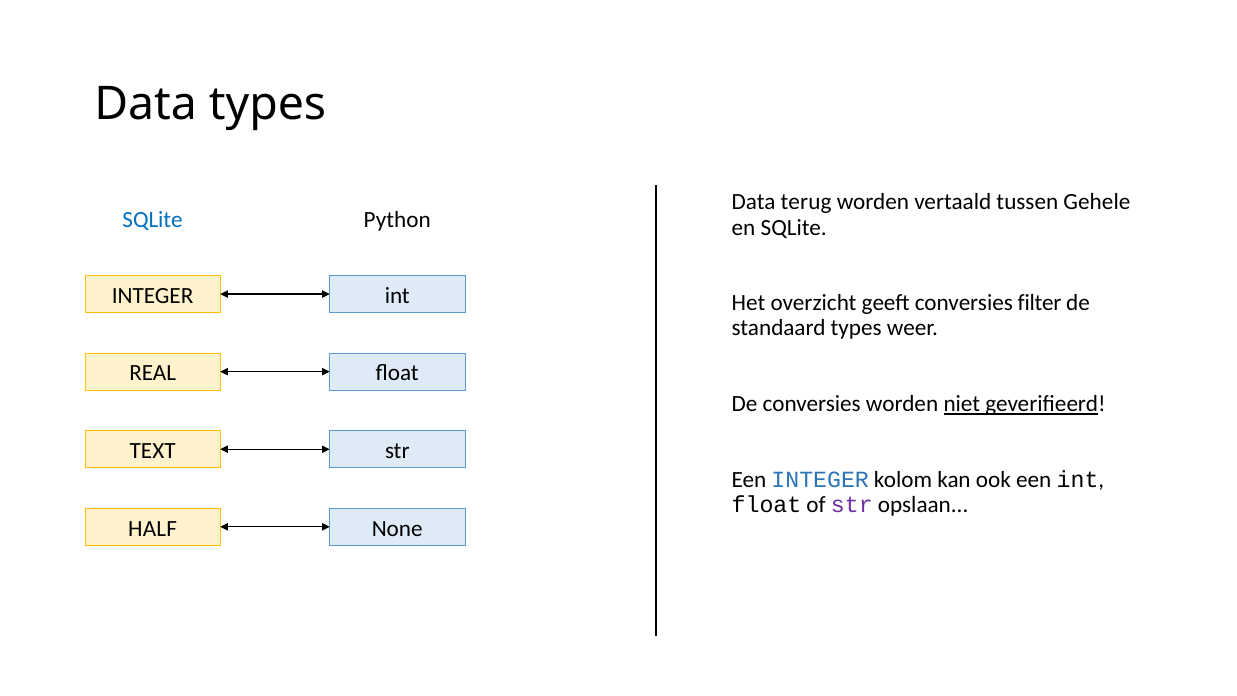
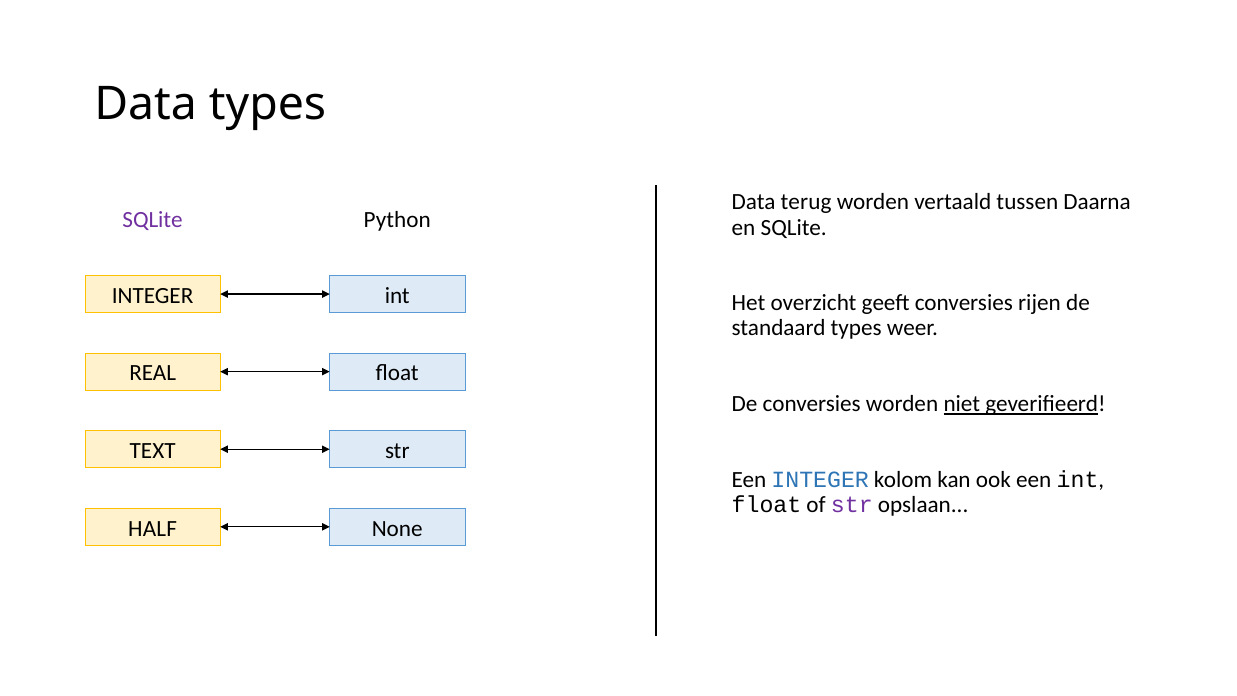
Gehele: Gehele -> Daarna (1097, 202)
SQLite colour: blue -> purple (153, 220)
filter: filter -> rijen (1039, 303)
